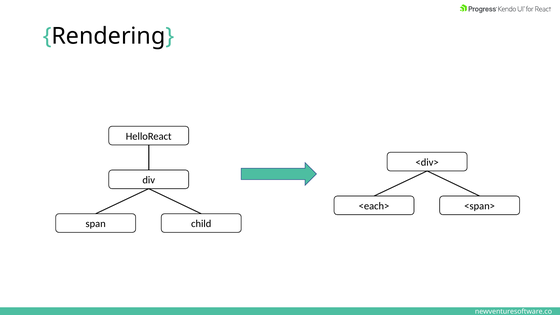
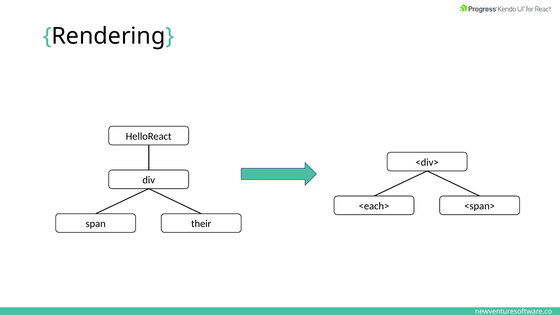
child: child -> their (201, 224)
